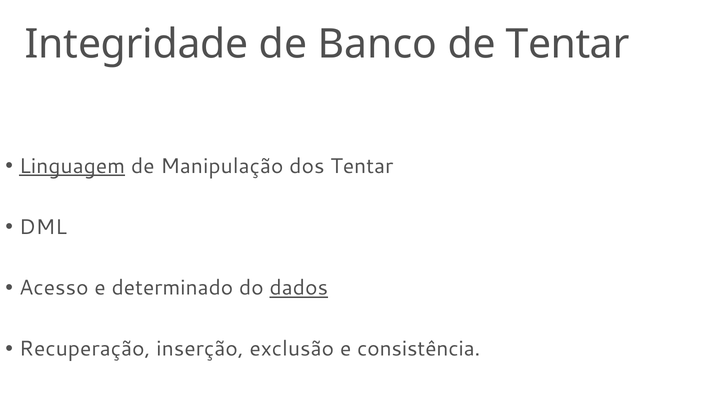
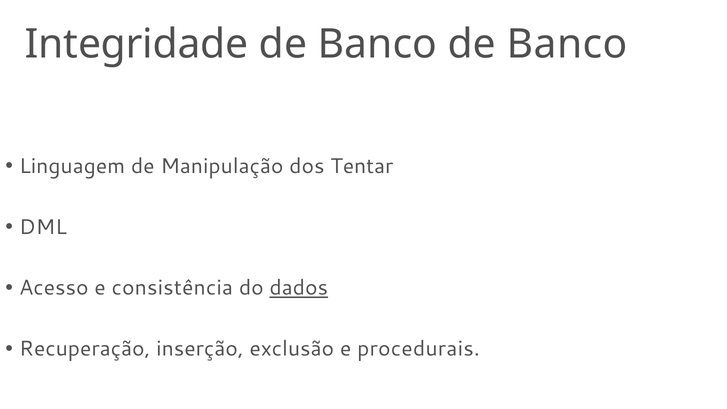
Banco de Tentar: Tentar -> Banco (567, 44)
Linguagem underline: present -> none (72, 166)
determinado: determinado -> consistência (172, 288)
consistência: consistência -> procedurais (419, 349)
